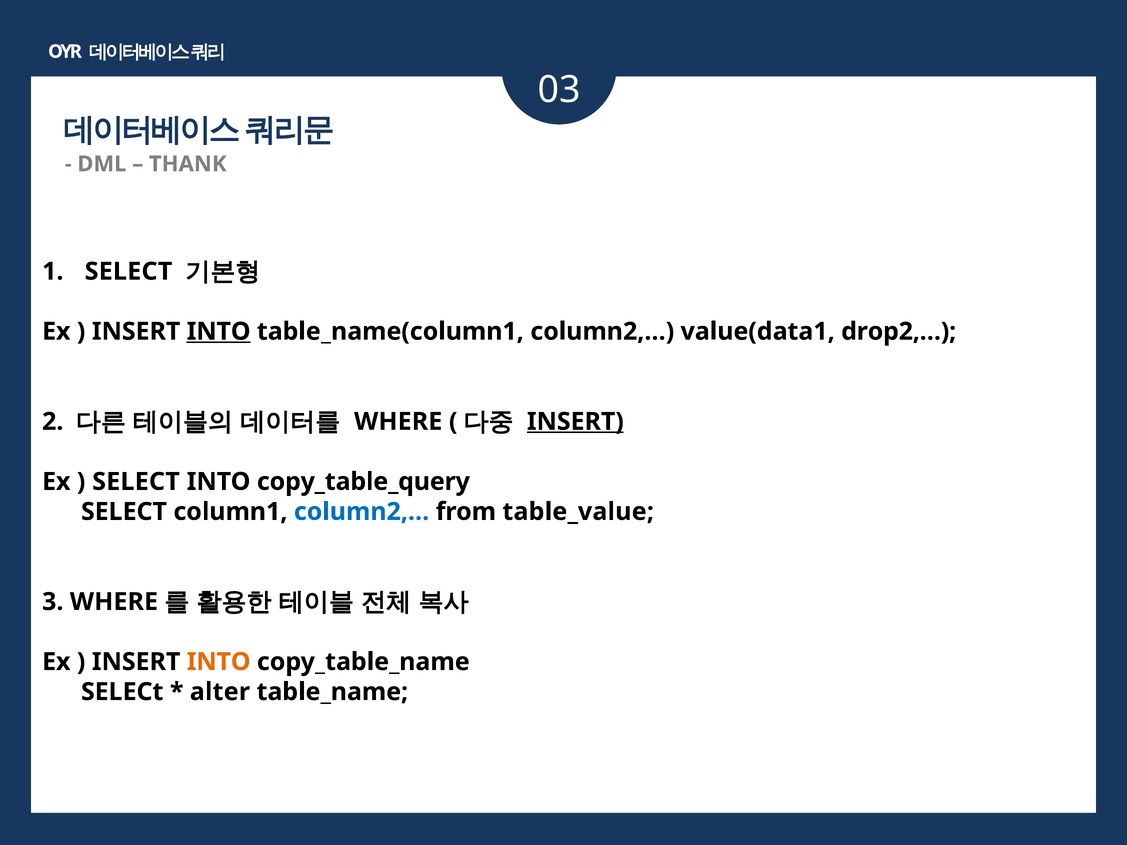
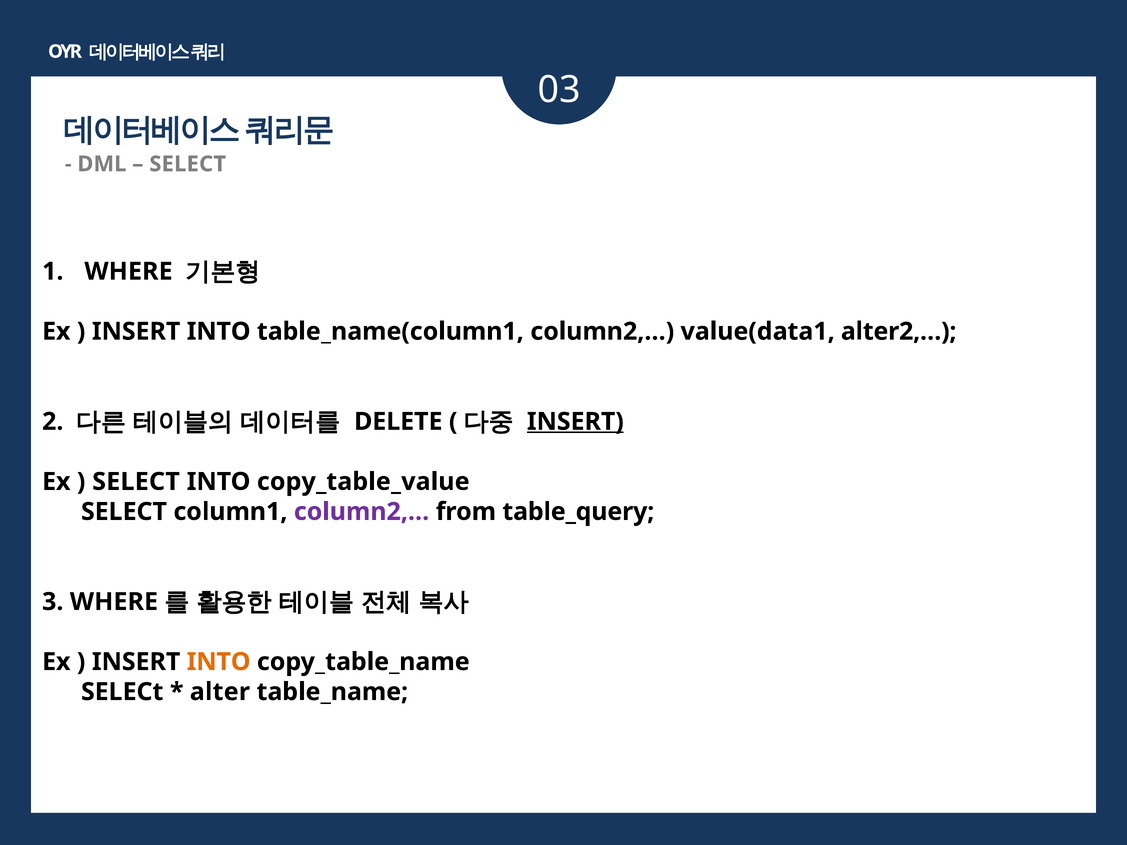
THANK: THANK -> SELECT (188, 164)
SELECT: SELECT -> WHERE (129, 271)
INTO underline: present -> none (219, 332)
drop2,…: drop2,… -> alter2,… (899, 332)
WHERE: WHERE -> DELETE (398, 422)
copy_table_query: copy_table_query -> copy_table_value (363, 482)
column2,… colour: blue -> purple (362, 512)
table_value: table_value -> table_query (578, 512)
